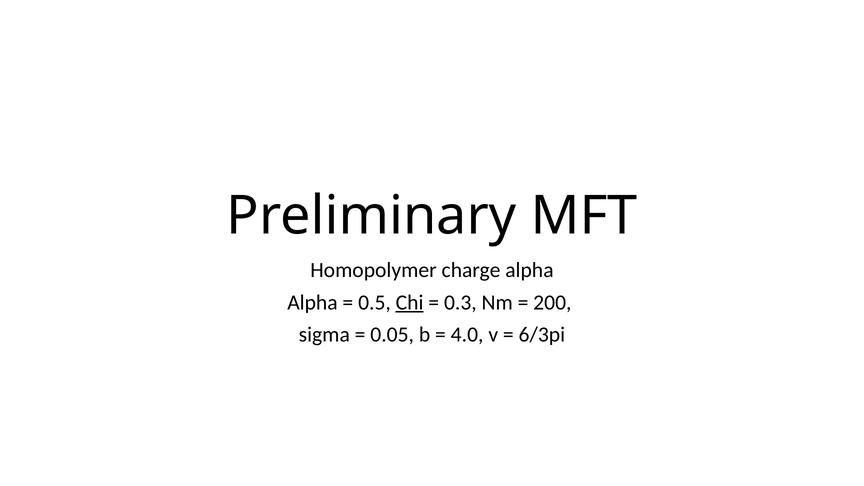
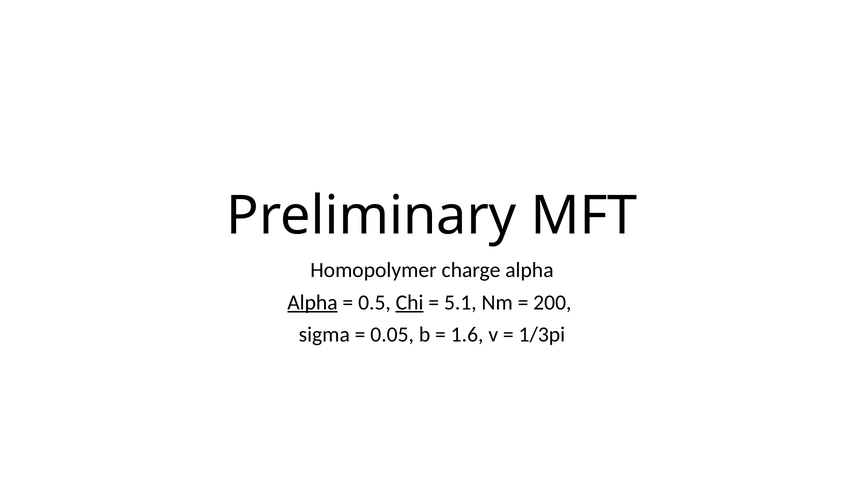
Alpha underline: none -> present (312, 302)
0.3: 0.3 -> 5.1 (460, 302)
4.0: 4.0 -> 1.6 (467, 335)
6/3pi: 6/3pi -> 1/3pi (542, 335)
